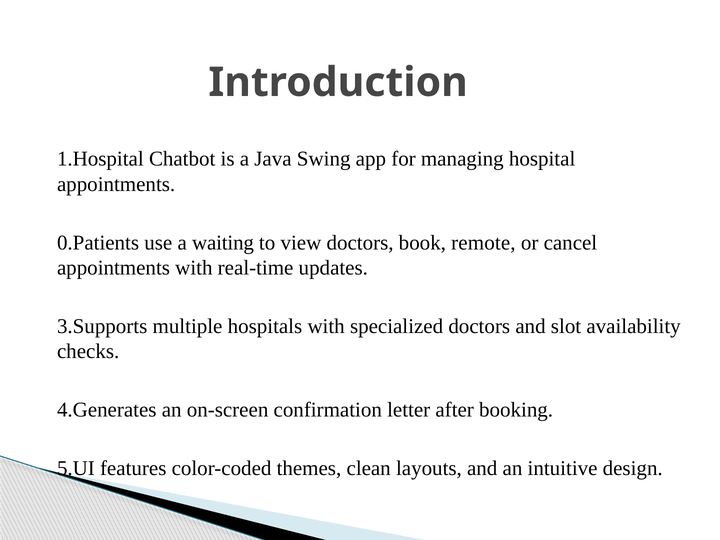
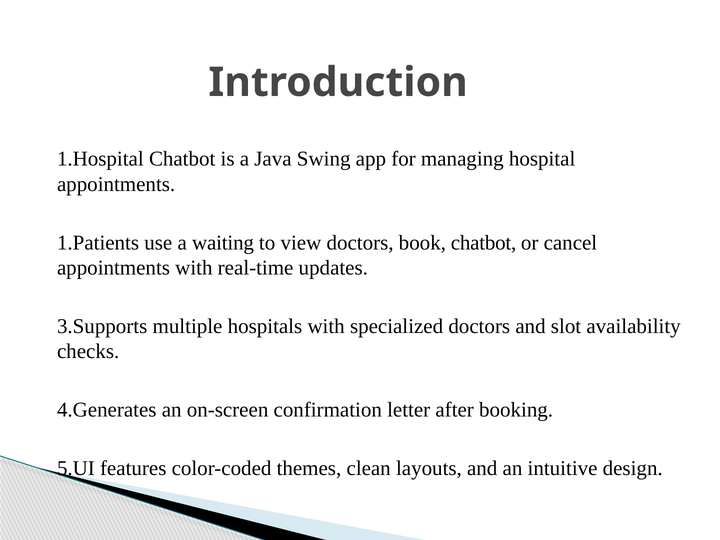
0.Patients: 0.Patients -> 1.Patients (98, 243)
book remote: remote -> chatbot (484, 243)
